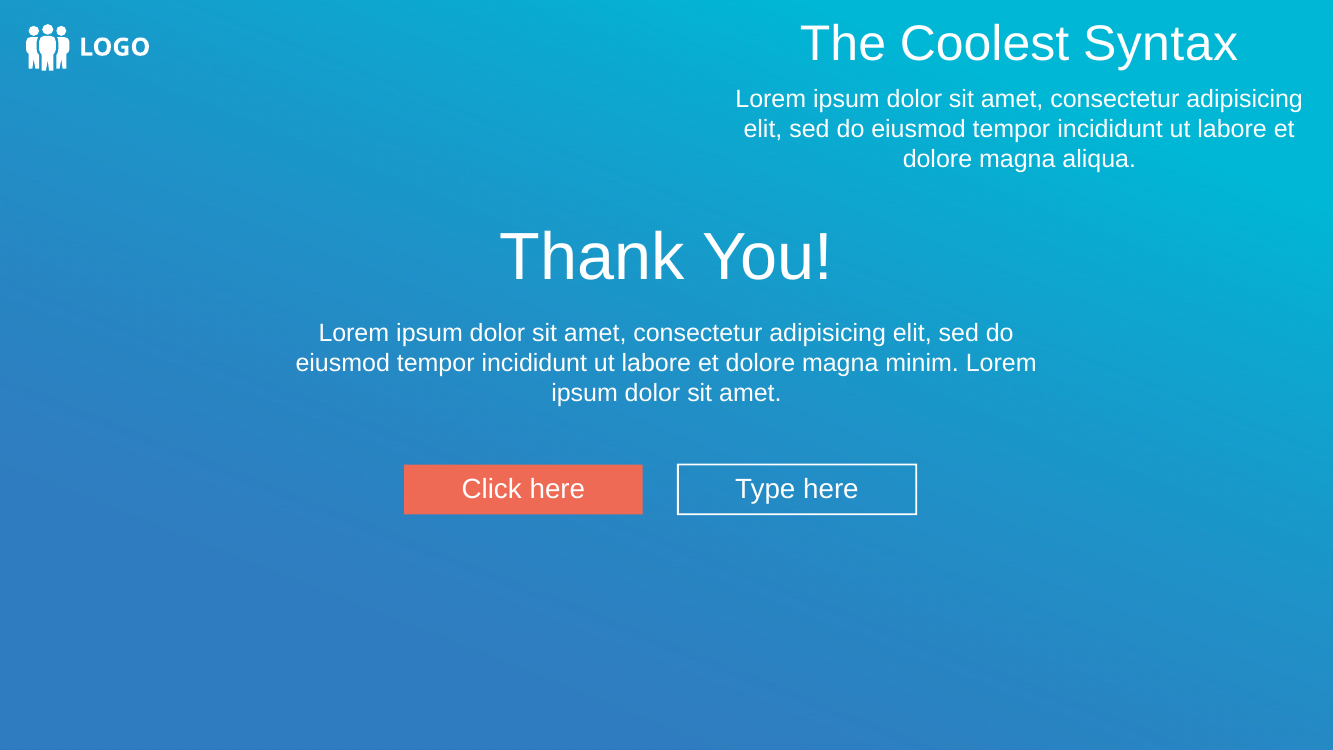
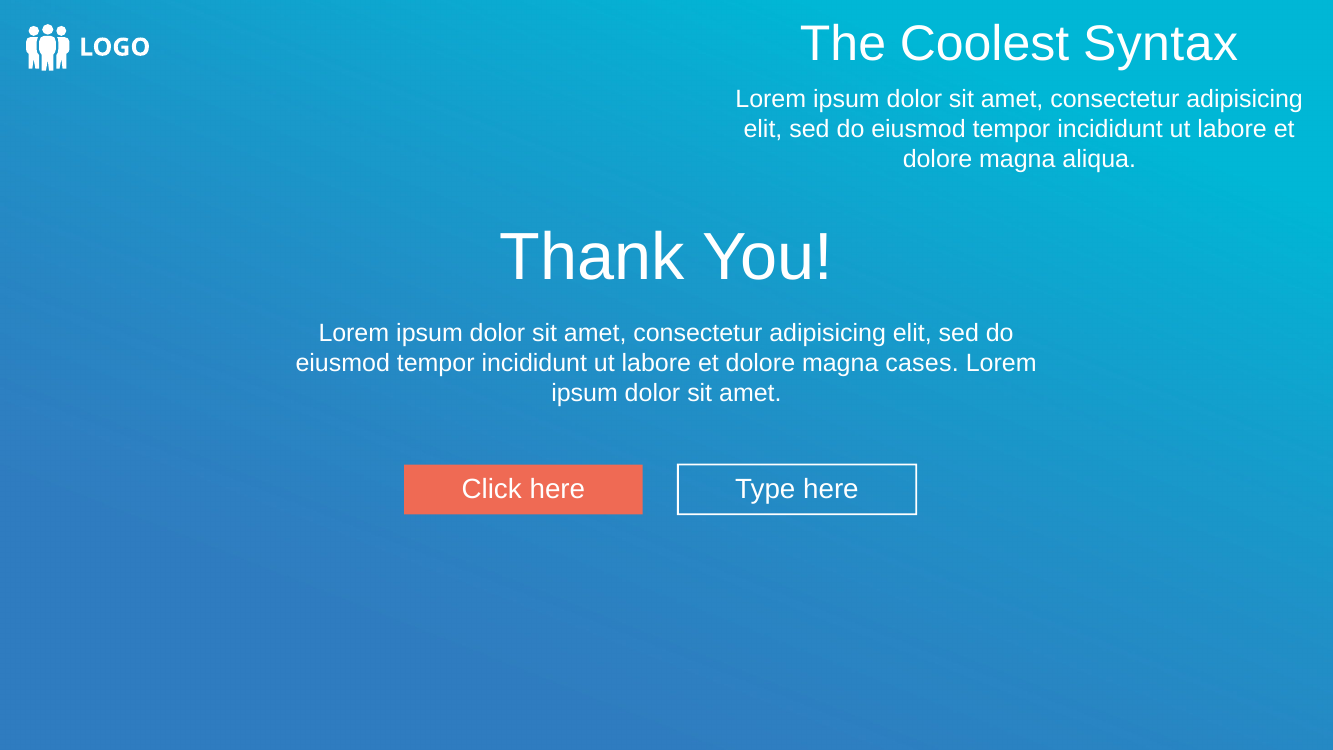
minim: minim -> cases (922, 364)
